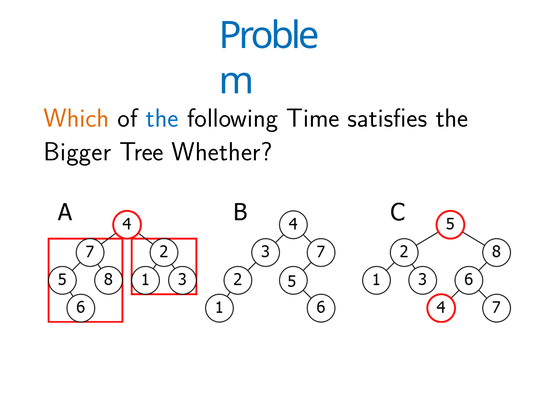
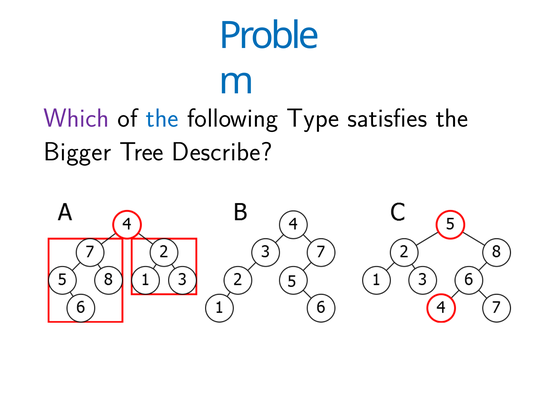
Which colour: orange -> purple (76, 118)
Time: Time -> Type (313, 118)
Whether: Whether -> Describe (222, 152)
